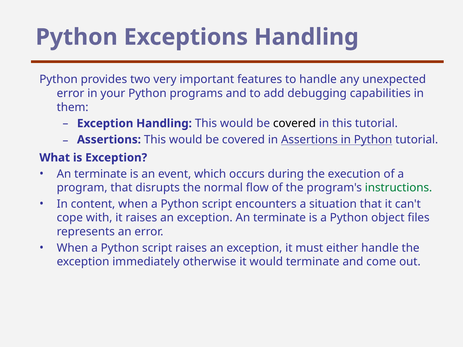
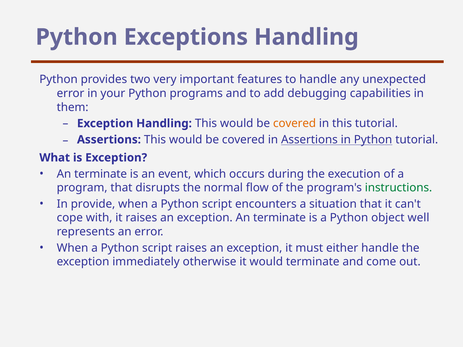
covered colour: black -> orange (295, 124)
content: content -> provide (93, 204)
files: files -> well (419, 218)
